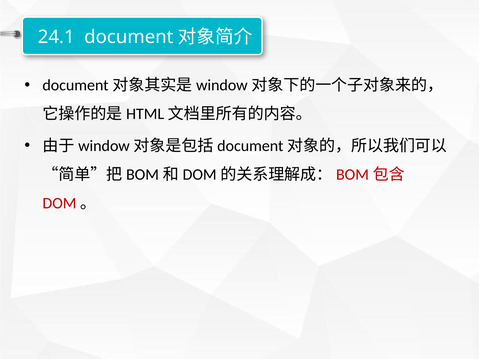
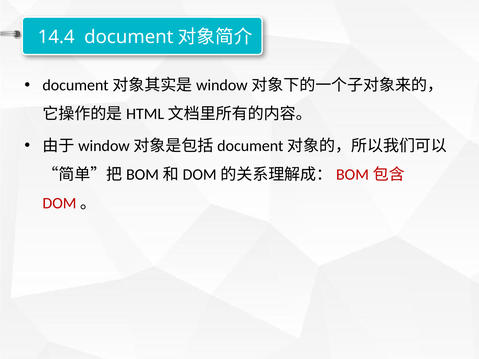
24.1: 24.1 -> 14.4 (56, 37)
